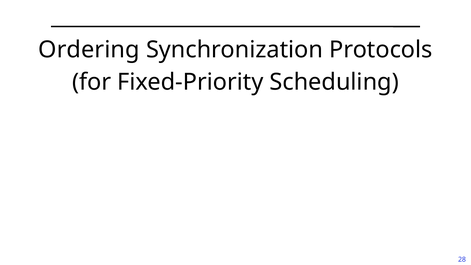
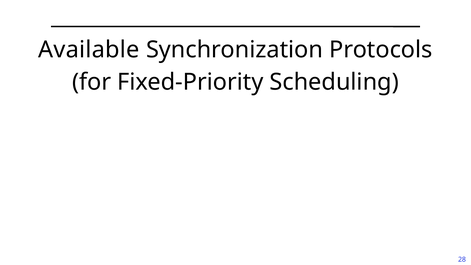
Ordering: Ordering -> Available (89, 50)
